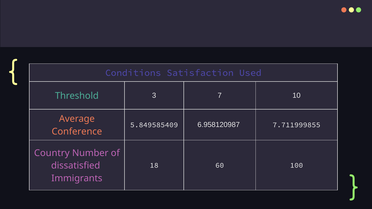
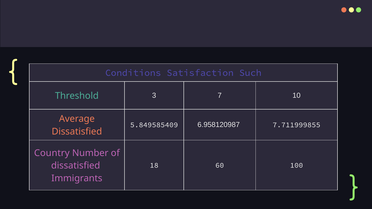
Used: Used -> Such (250, 73)
Conference: Conference -> Dissatisfied (77, 132)
